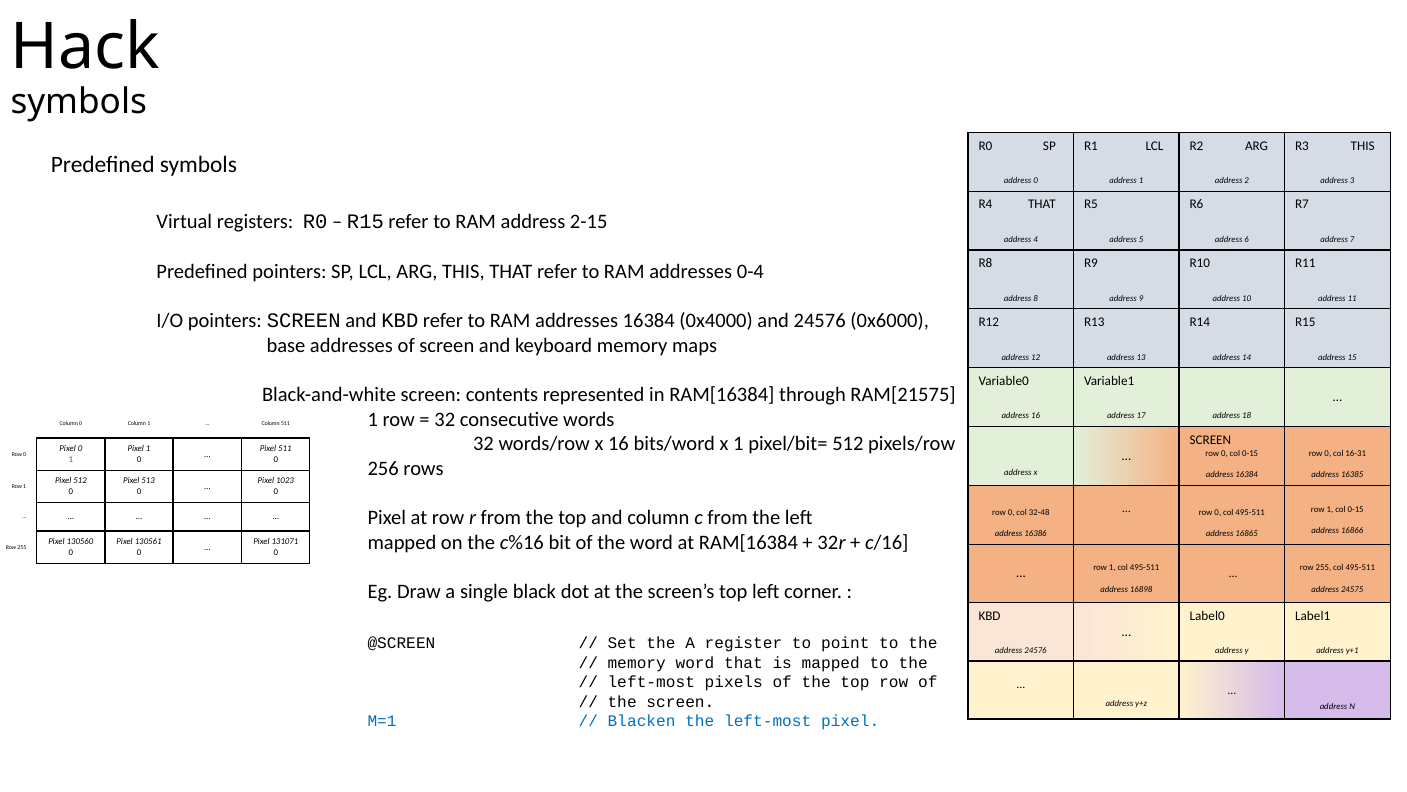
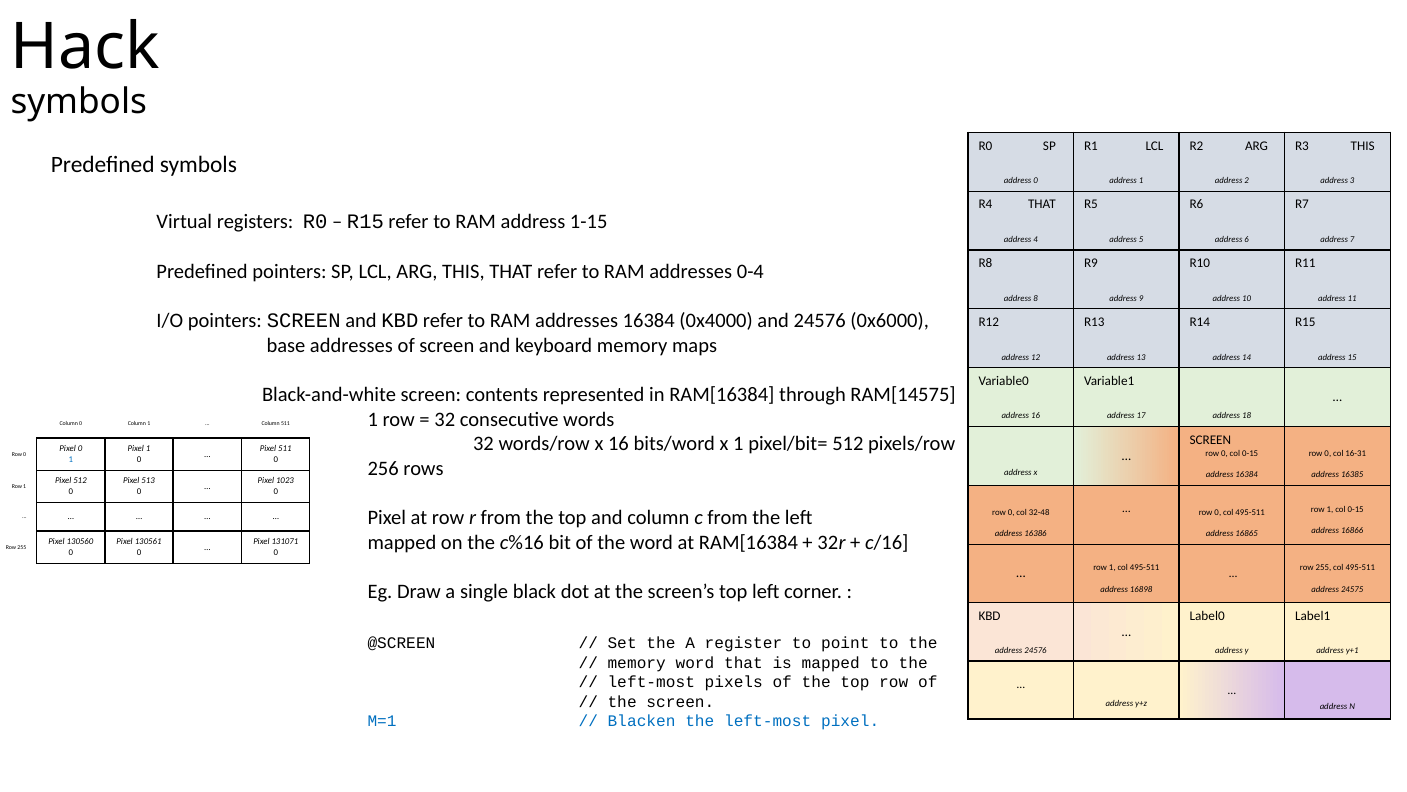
2-15: 2-15 -> 1-15 (589, 221)
RAM[21575: RAM[21575 -> RAM[14575 (903, 395)
